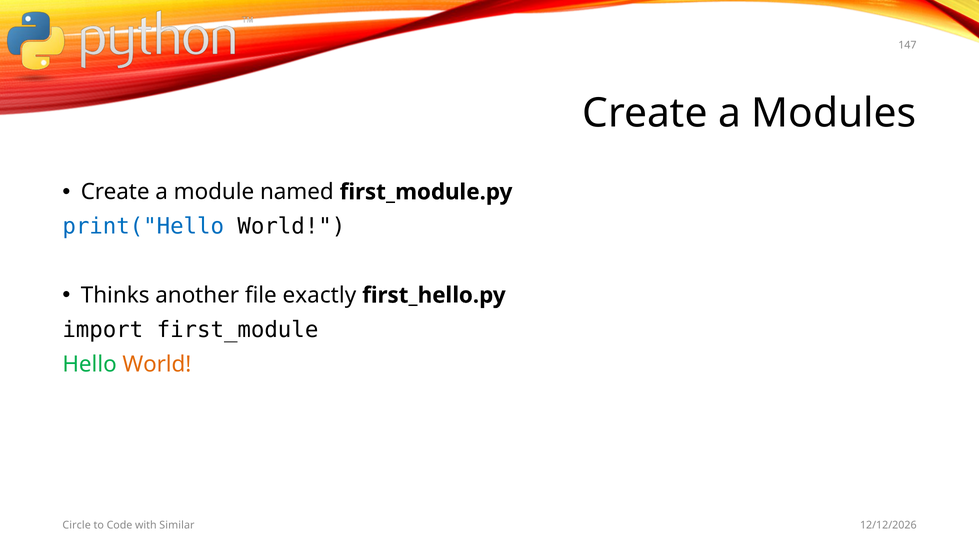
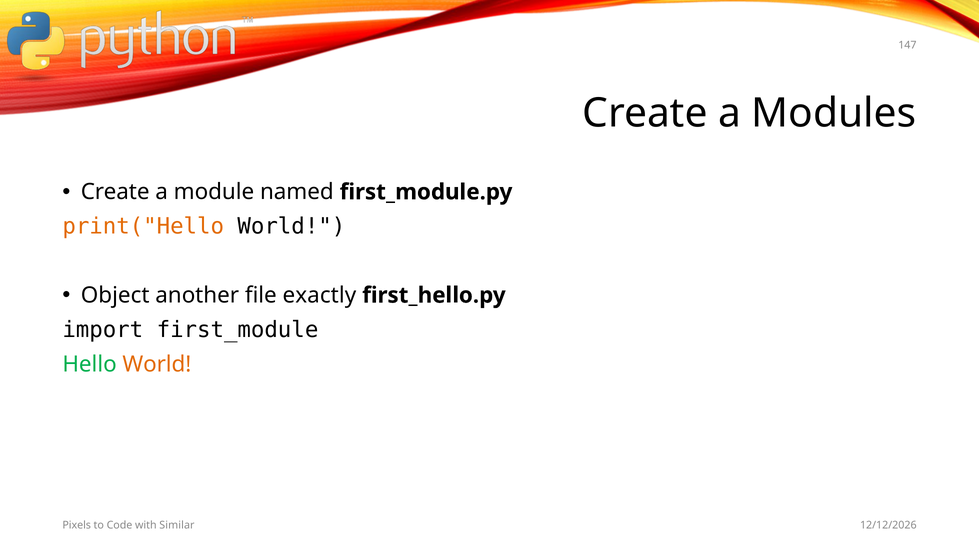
print("Hello colour: blue -> orange (143, 226)
Thinks: Thinks -> Object (115, 295)
Circle: Circle -> Pixels (77, 525)
